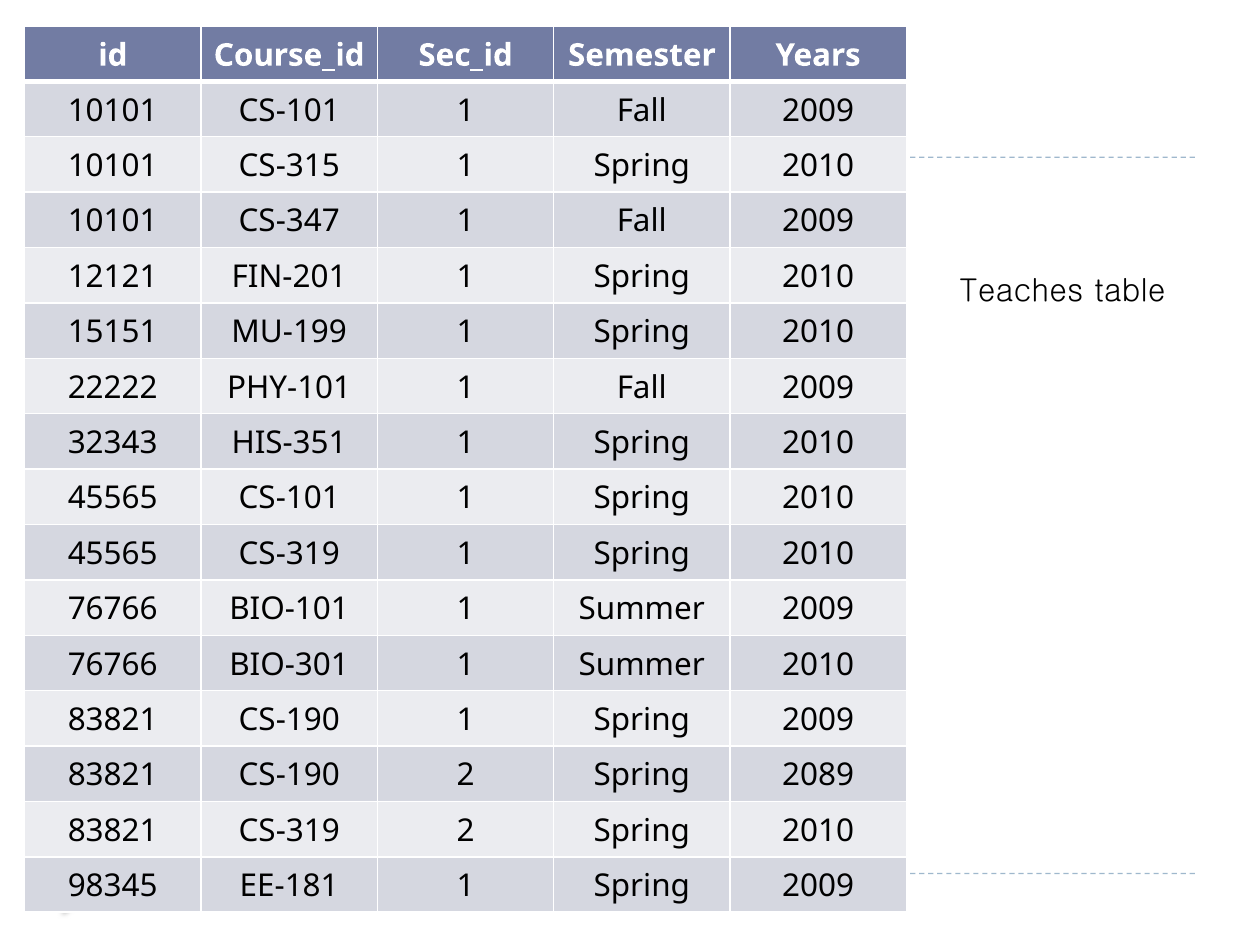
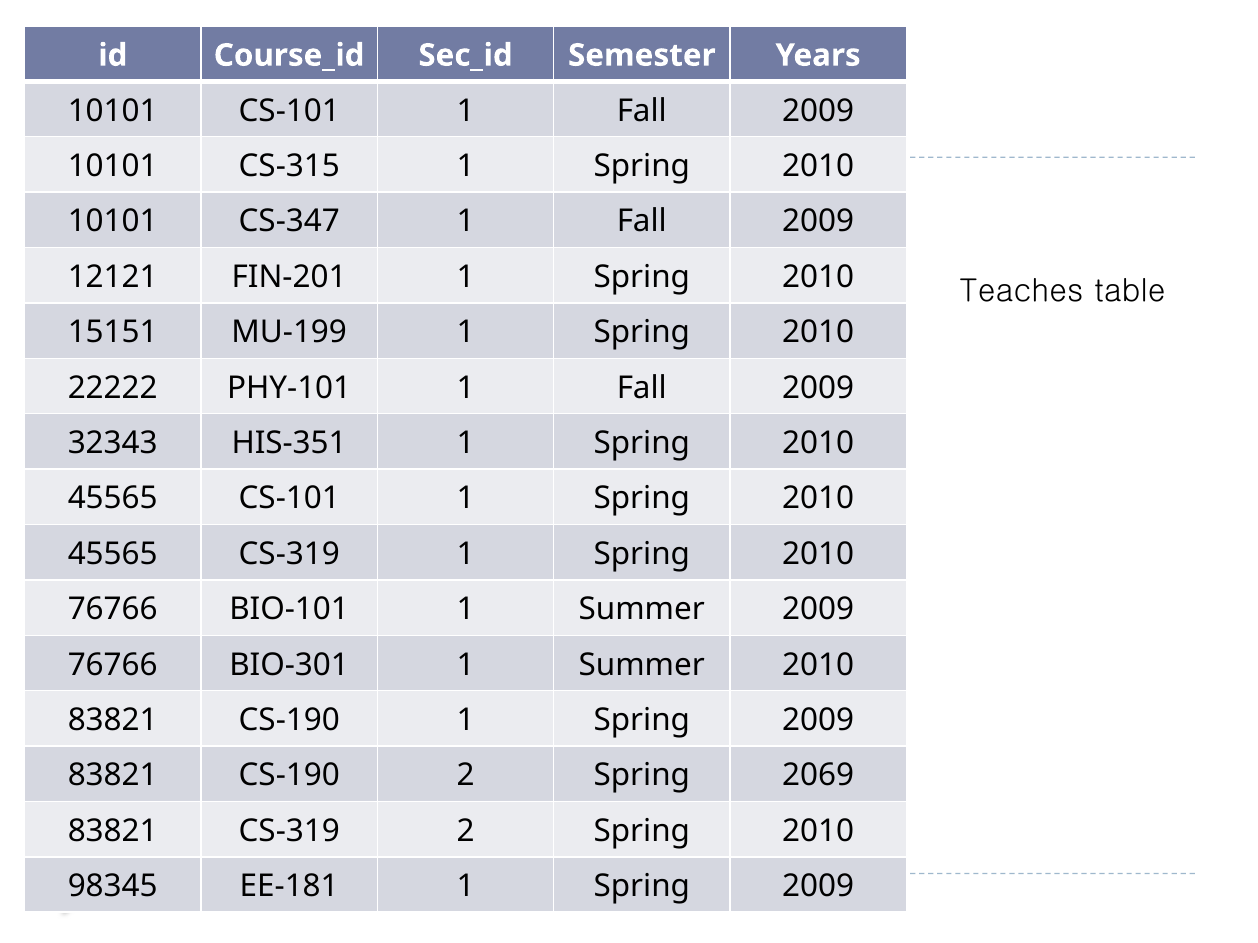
2089: 2089 -> 2069 (818, 776)
